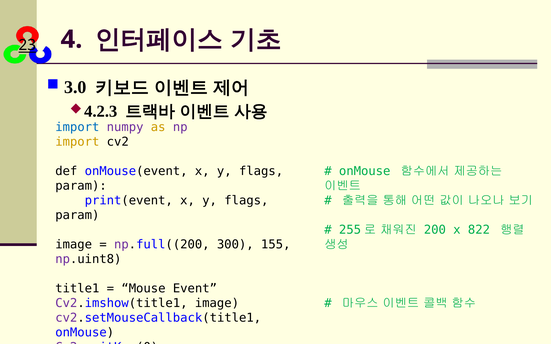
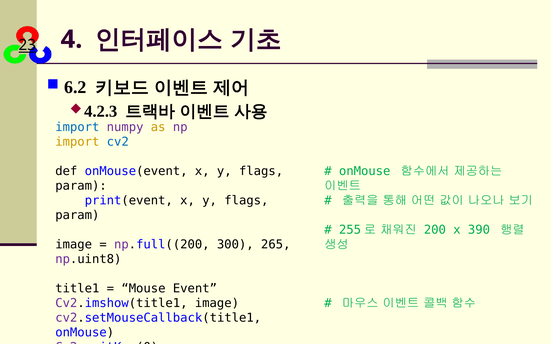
3.0: 3.0 -> 6.2 (75, 87)
cv2 colour: black -> blue (118, 142)
822: 822 -> 390 (479, 230)
155: 155 -> 265 (276, 245)
